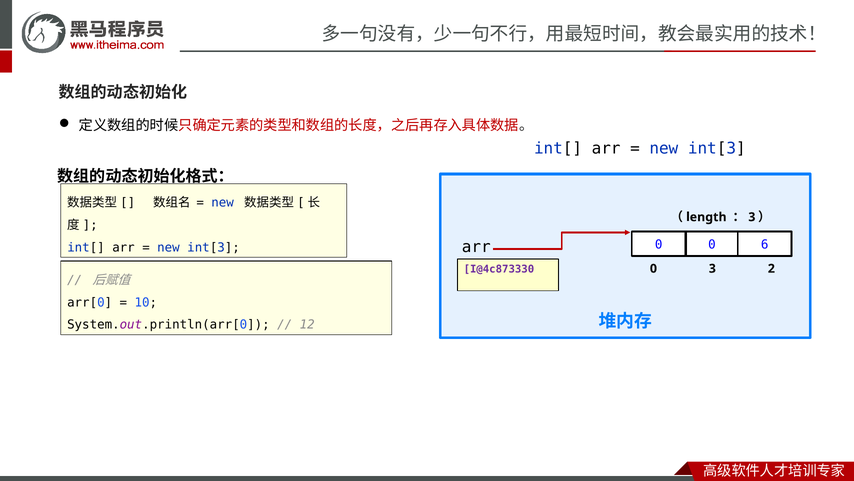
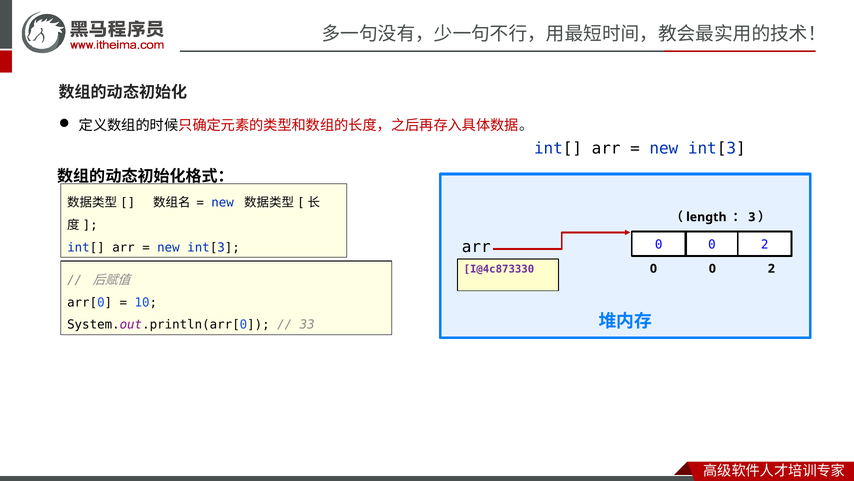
6: 6 -> 2 (765, 244)
3: 3 -> 0 (712, 268)
12: 12 -> 33 (307, 324)
